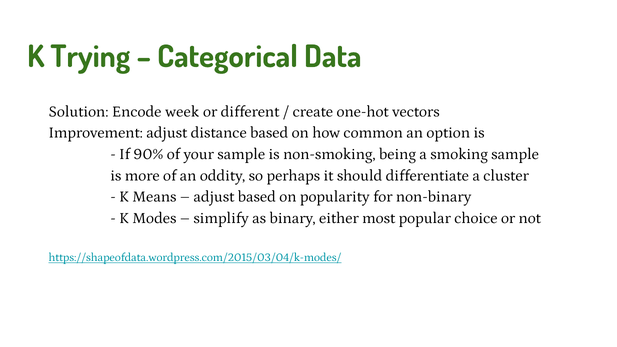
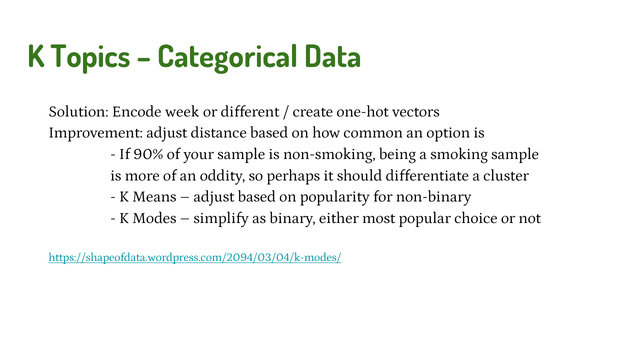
Trying: Trying -> Topics (90, 57)
https://shapeofdata.wordpress.com/2015/03/04/k-modes/: https://shapeofdata.wordpress.com/2015/03/04/k-modes/ -> https://shapeofdata.wordpress.com/2094/03/04/k-modes/ (195, 257)
